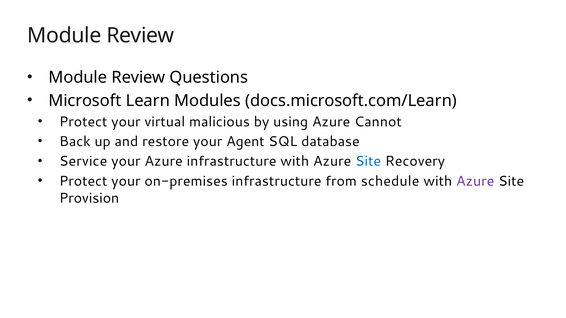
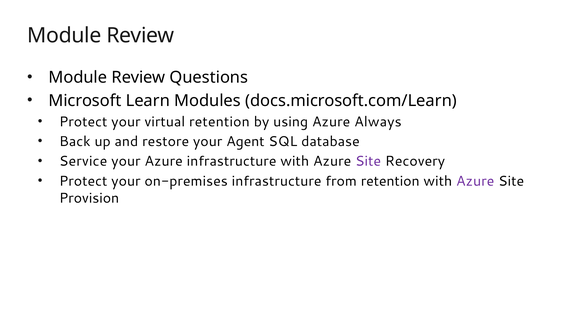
virtual malicious: malicious -> retention (219, 122)
Cannot: Cannot -> Always (378, 122)
Site colour: blue -> purple (368, 161)
from schedule: schedule -> retention (390, 181)
